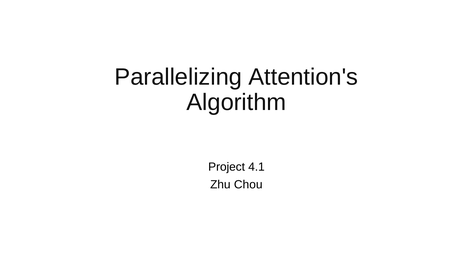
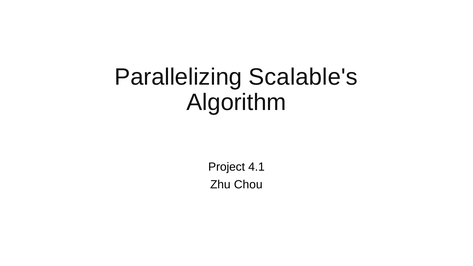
Attention's: Attention's -> Scalable's (303, 77)
